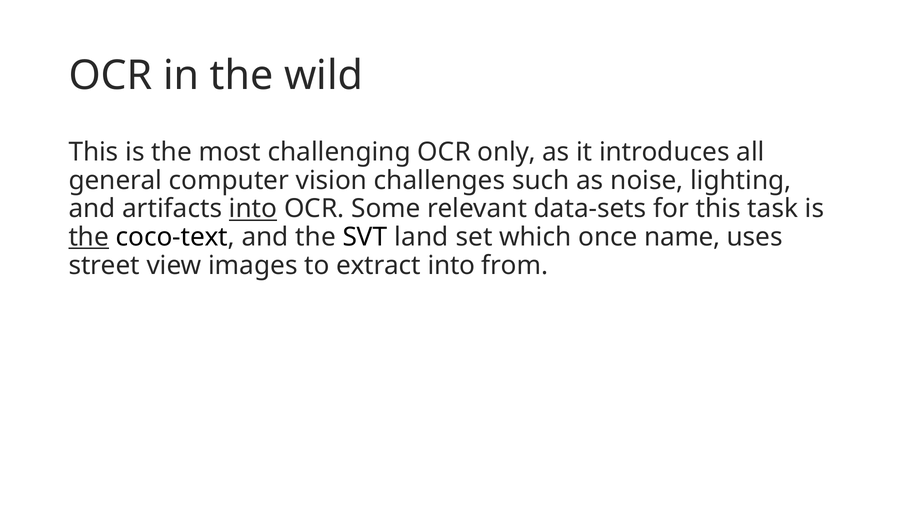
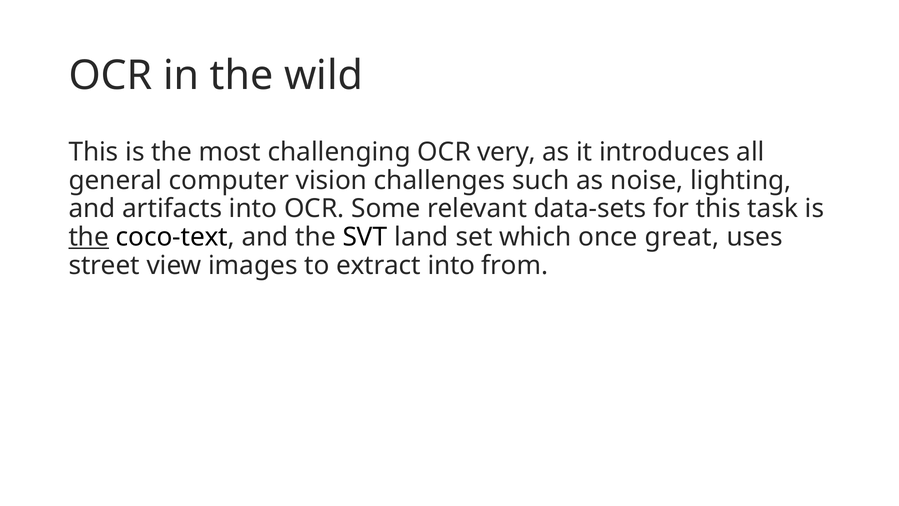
only: only -> very (507, 152)
into underline: present -> none (253, 209)
name: name -> great (682, 237)
